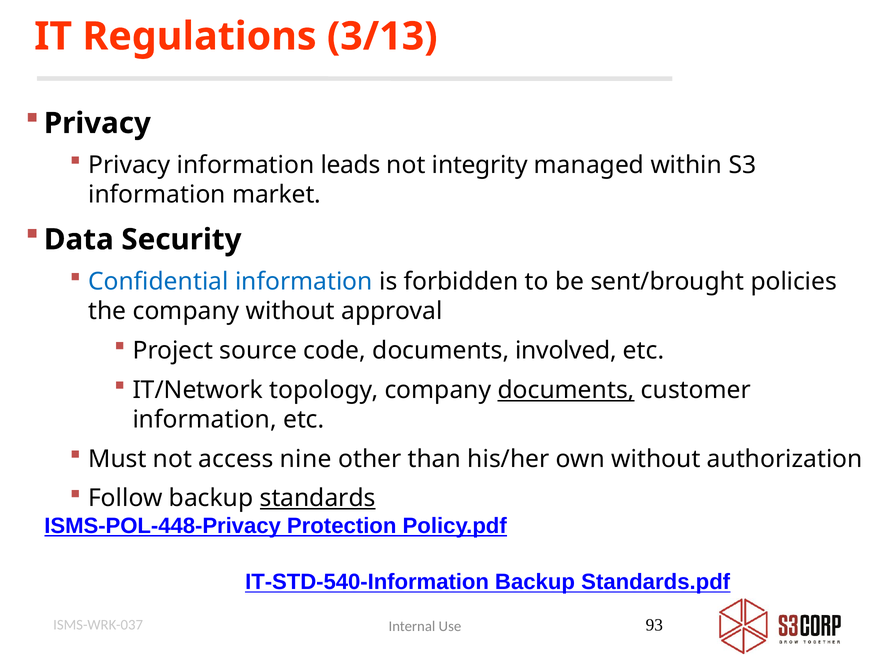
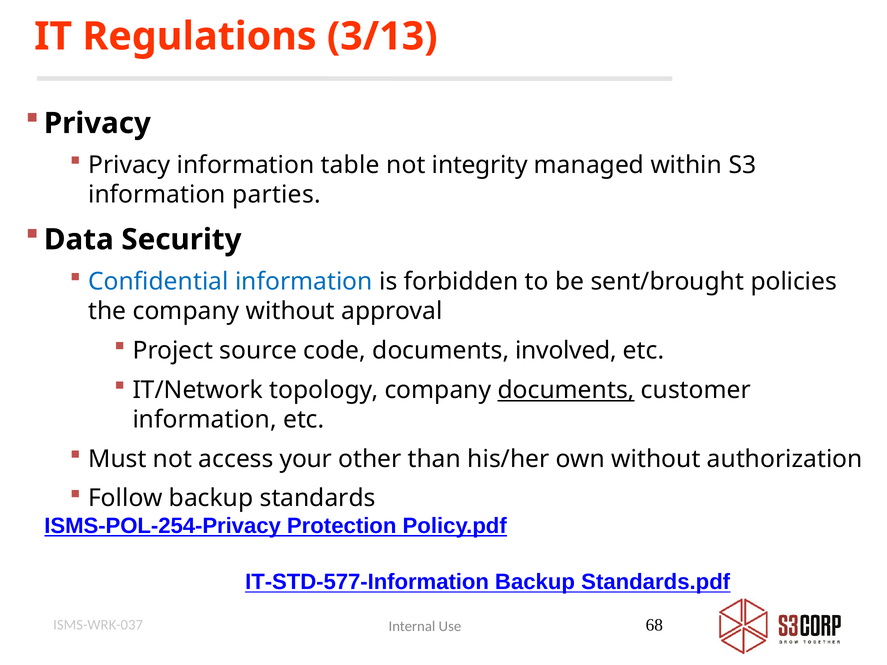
leads: leads -> table (350, 165)
market: market -> parties (276, 195)
nine: nine -> your (306, 459)
standards underline: present -> none (318, 499)
ISMS-POL-448-Privacy: ISMS-POL-448-Privacy -> ISMS-POL-254-Privacy (163, 526)
IT-STD-540-Information: IT-STD-540-Information -> IT-STD-577-Information (367, 582)
93: 93 -> 68 (654, 625)
